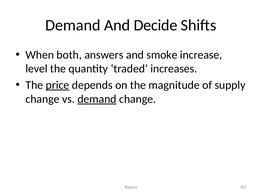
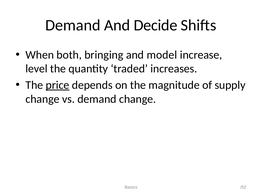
answers: answers -> bringing (104, 55)
smoke: smoke -> model (162, 55)
demand underline: present -> none (97, 99)
